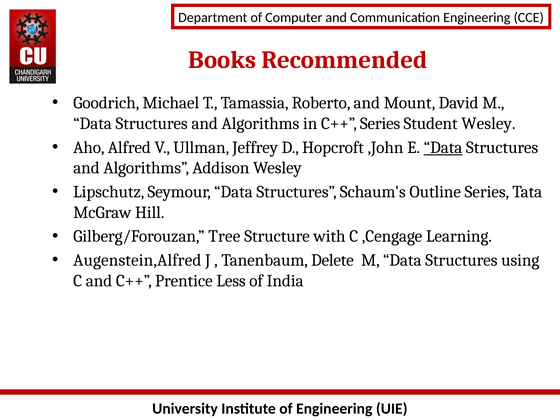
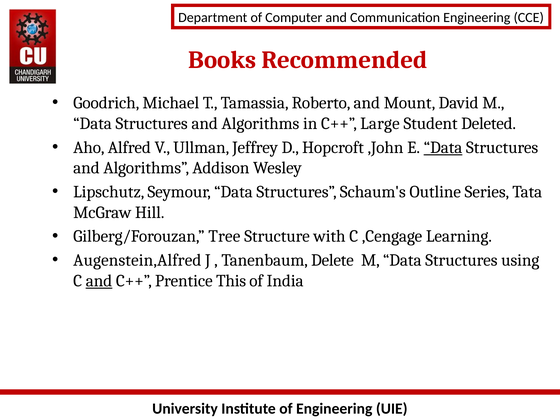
C++ Series: Series -> Large (380, 123)
Student Wesley: Wesley -> Deleted (489, 123)
and underline: none -> present (99, 281)
Less: Less -> This (231, 281)
